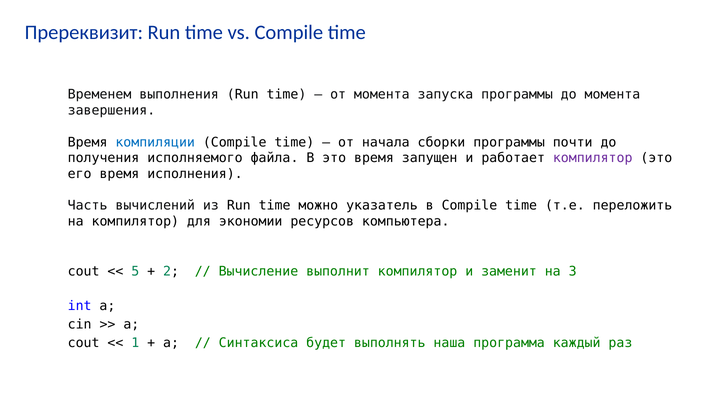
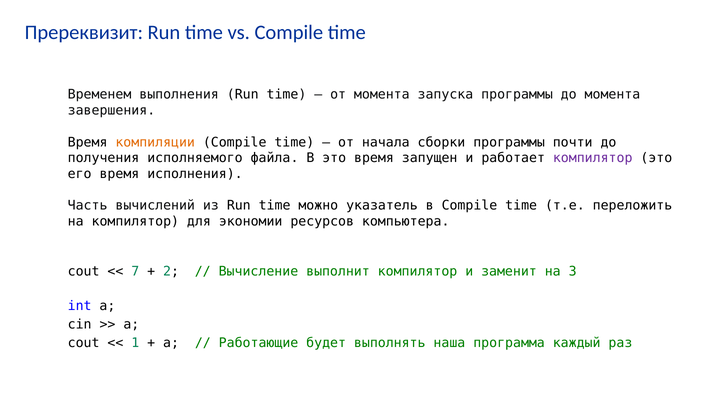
компиляции colour: blue -> orange (155, 142)
5: 5 -> 7 (135, 272)
Синтаксиса: Синтаксиса -> Работающие (259, 343)
